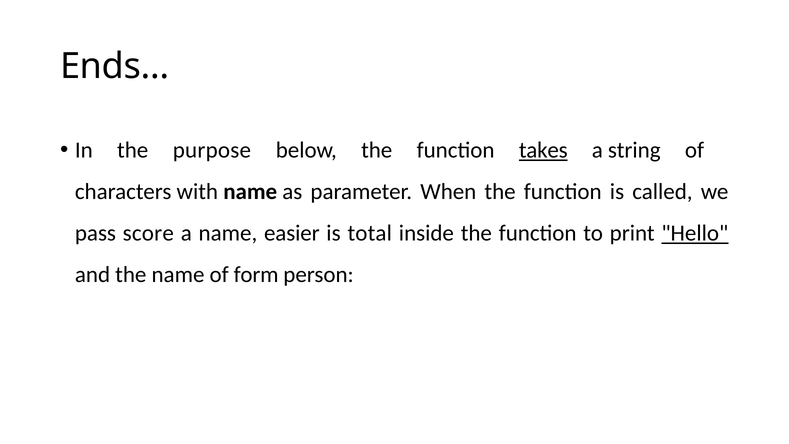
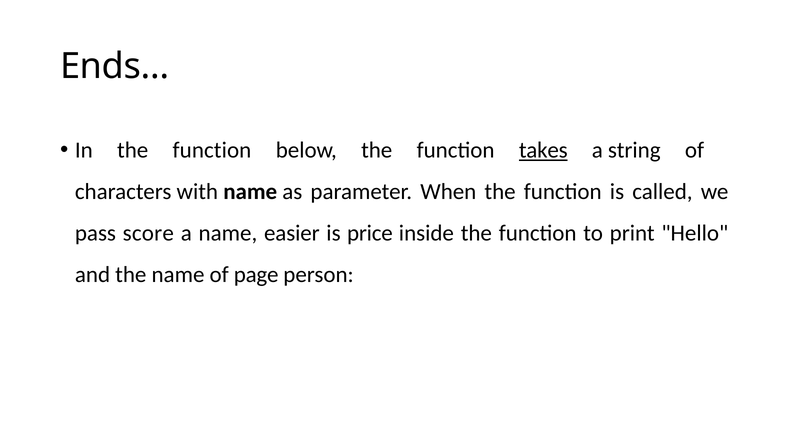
In the purpose: purpose -> function (212, 150)
total: total -> price (370, 233)
Hello underline: present -> none (695, 233)
form: form -> page (256, 275)
